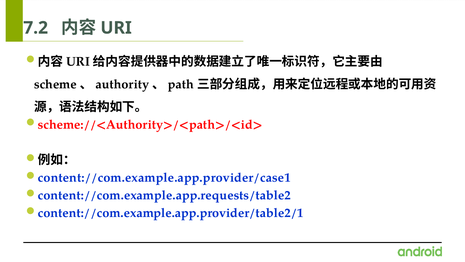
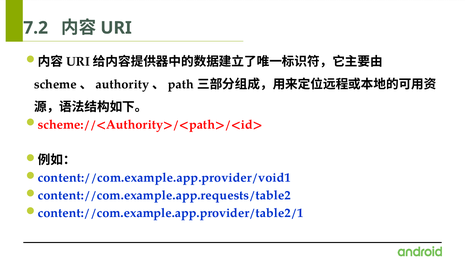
content://com.example.app.provider/case1: content://com.example.app.provider/case1 -> content://com.example.app.provider/void1 (164, 177)
